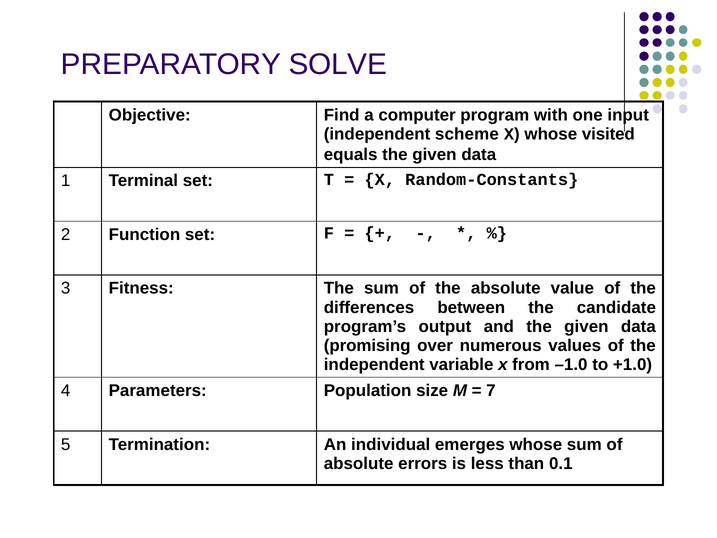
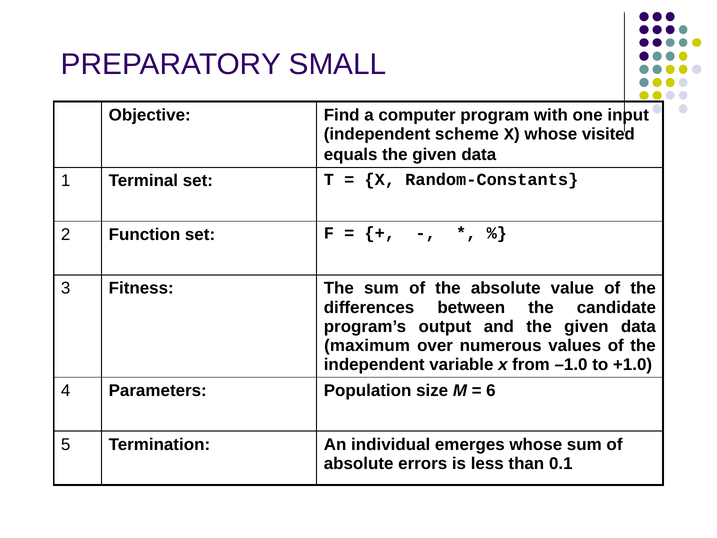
SOLVE: SOLVE -> SMALL (338, 64)
promising: promising -> maximum (367, 345)
7: 7 -> 6 (491, 390)
